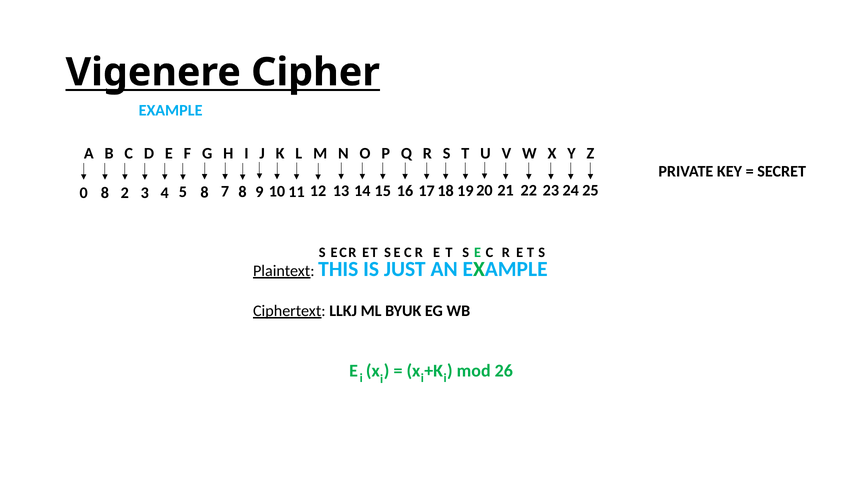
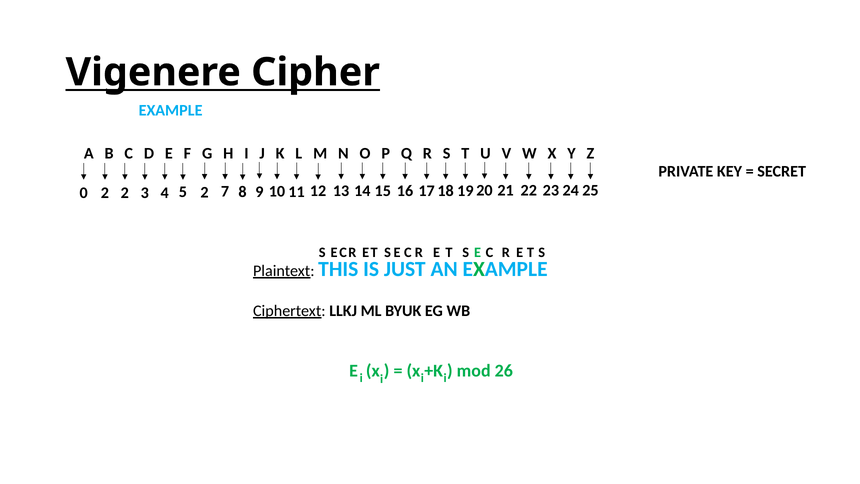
0 8: 8 -> 2 (105, 193)
5 8: 8 -> 2 (204, 193)
